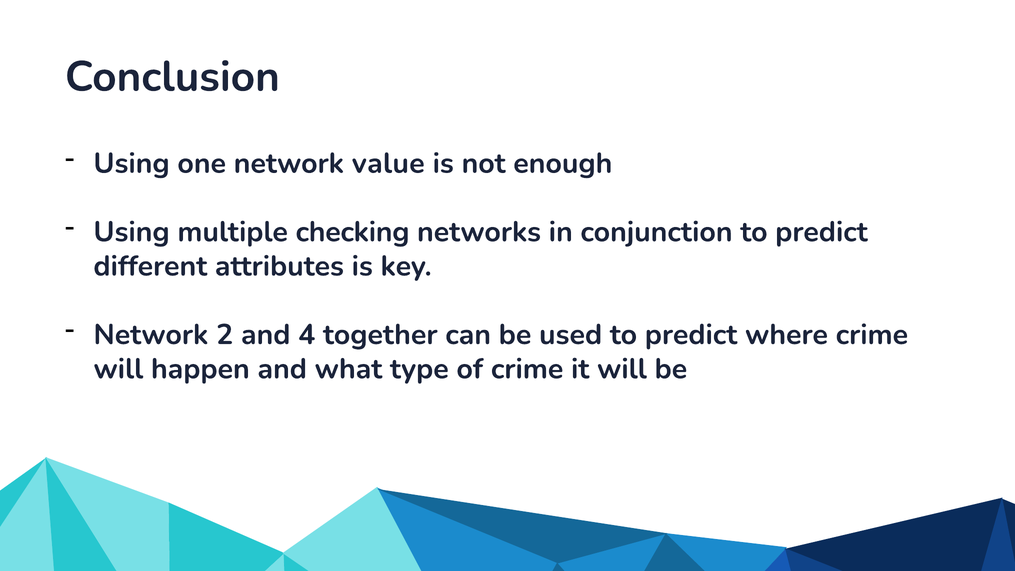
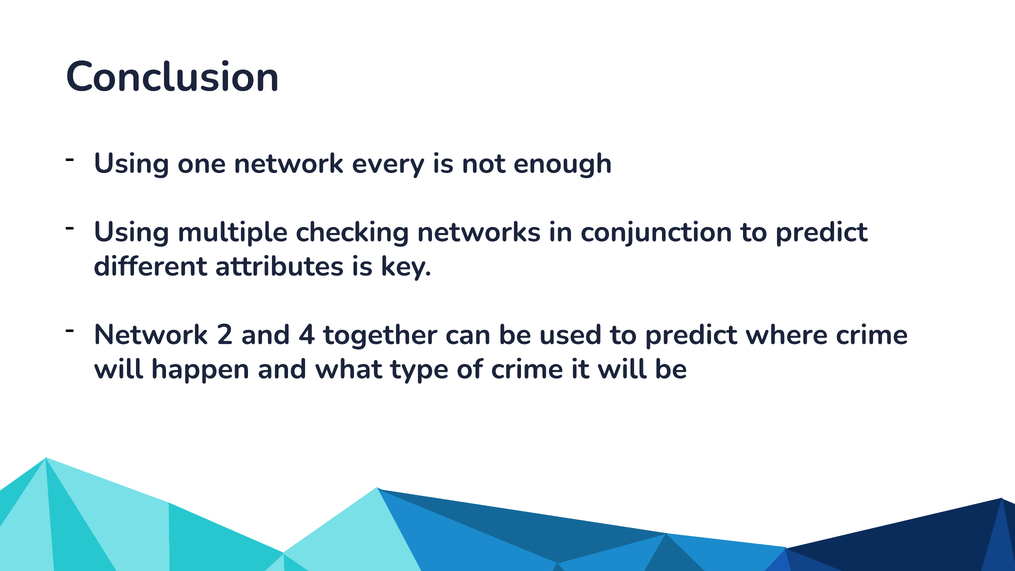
value: value -> every (388, 163)
